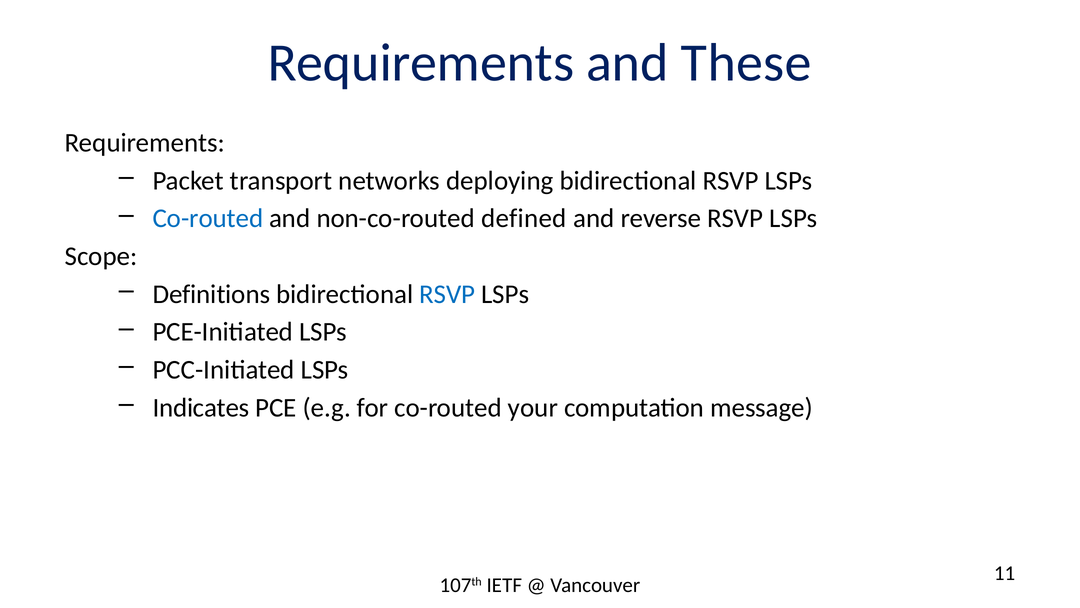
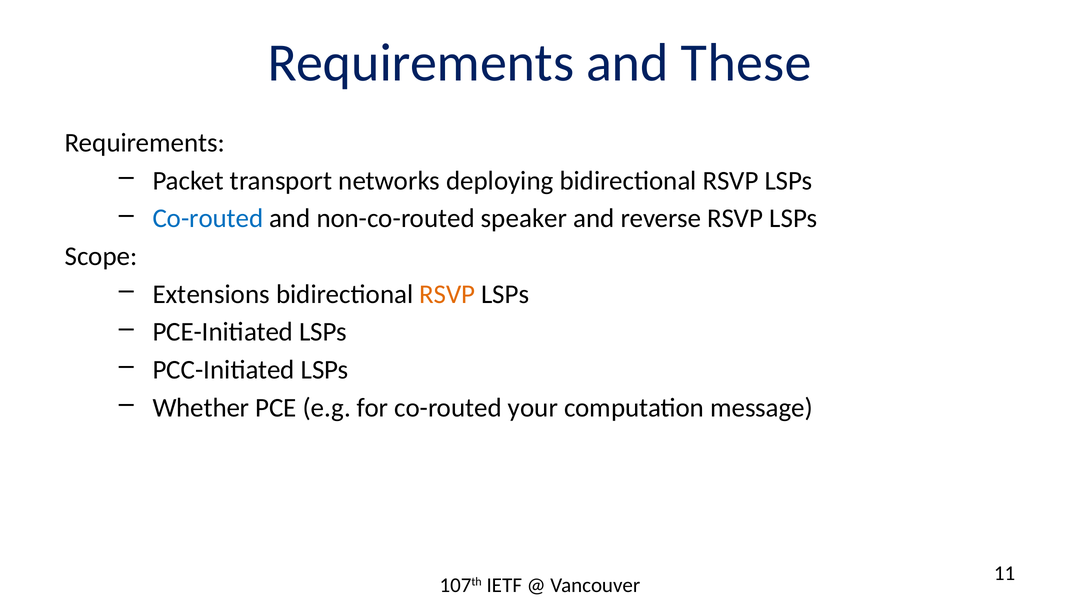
defined: defined -> speaker (524, 218)
Definitions: Definitions -> Extensions (211, 294)
RSVP colour: blue -> orange (447, 294)
Indicates: Indicates -> Whether (201, 407)
